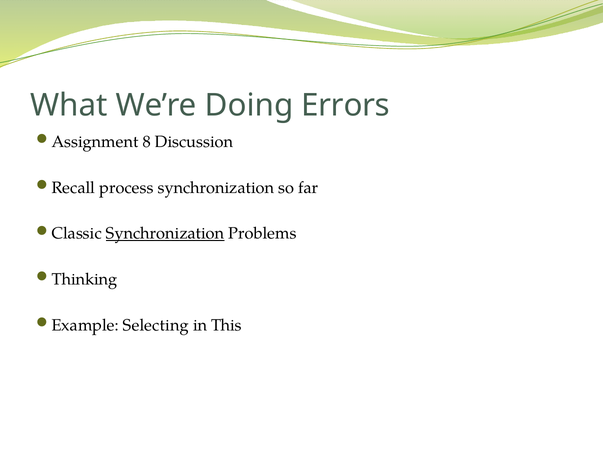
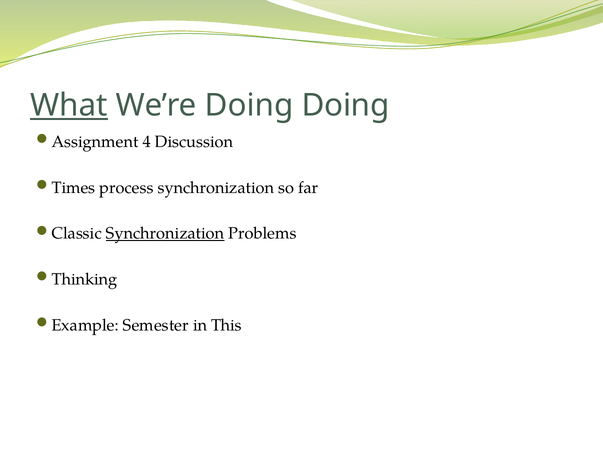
What underline: none -> present (69, 105)
Doing Errors: Errors -> Doing (346, 105)
8: 8 -> 4 (147, 142)
Recall: Recall -> Times (73, 187)
Selecting: Selecting -> Semester (156, 325)
